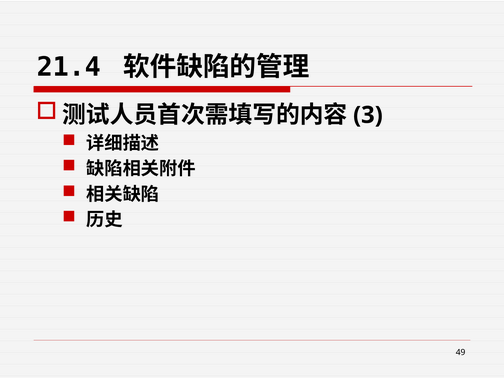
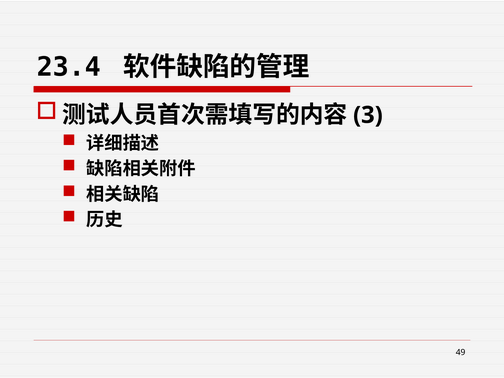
21.4: 21.4 -> 23.4 (69, 67)
